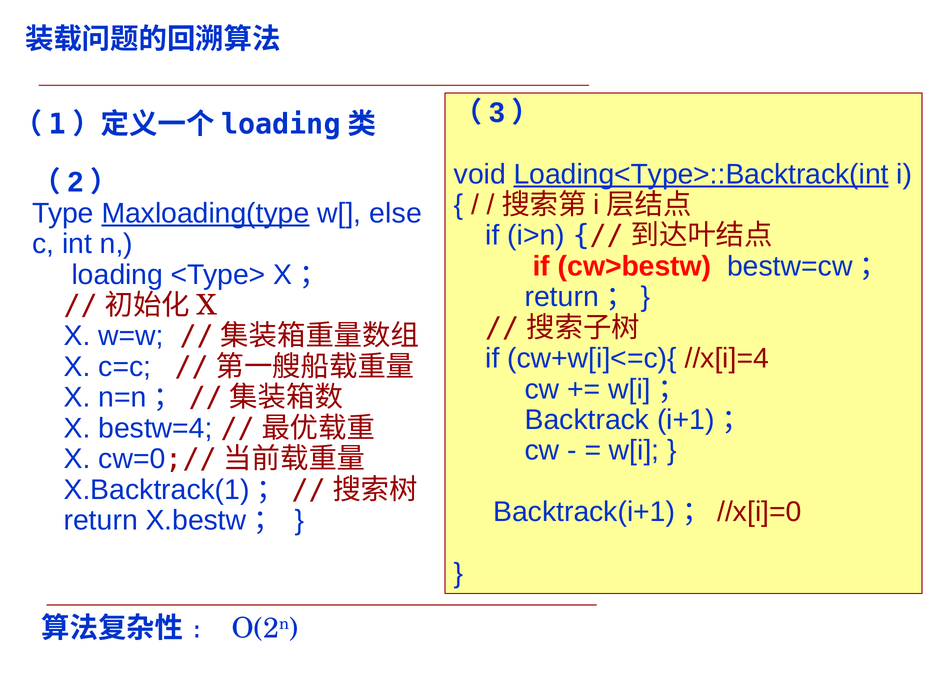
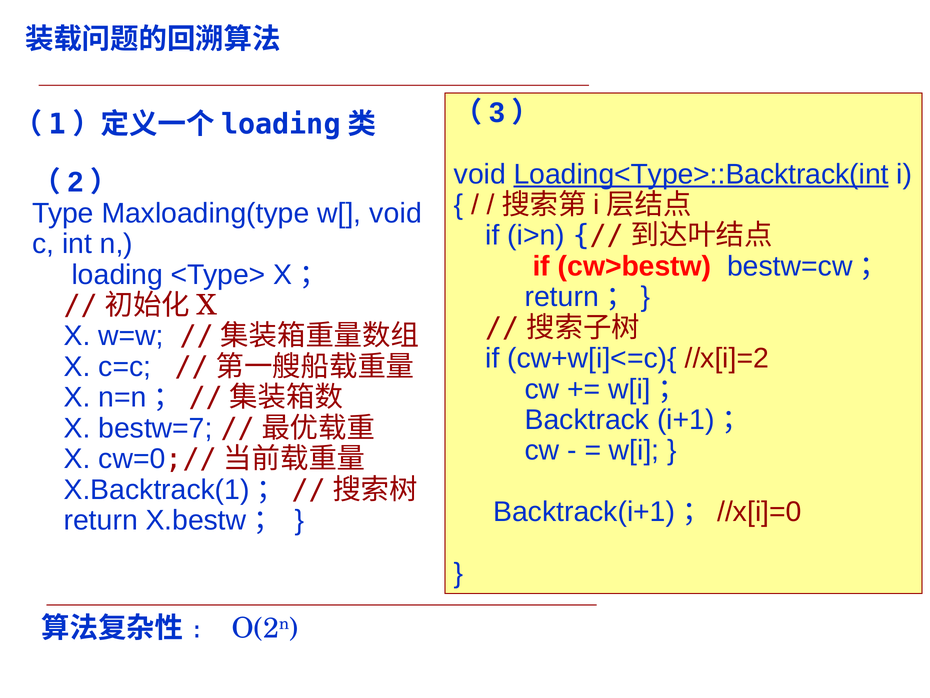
Maxloading(type underline: present -> none (206, 213)
w[ else: else -> void (396, 213)
//x[i]=4: //x[i]=4 -> //x[i]=2 (727, 358)
bestw=4: bestw=4 -> bestw=7 (155, 428)
